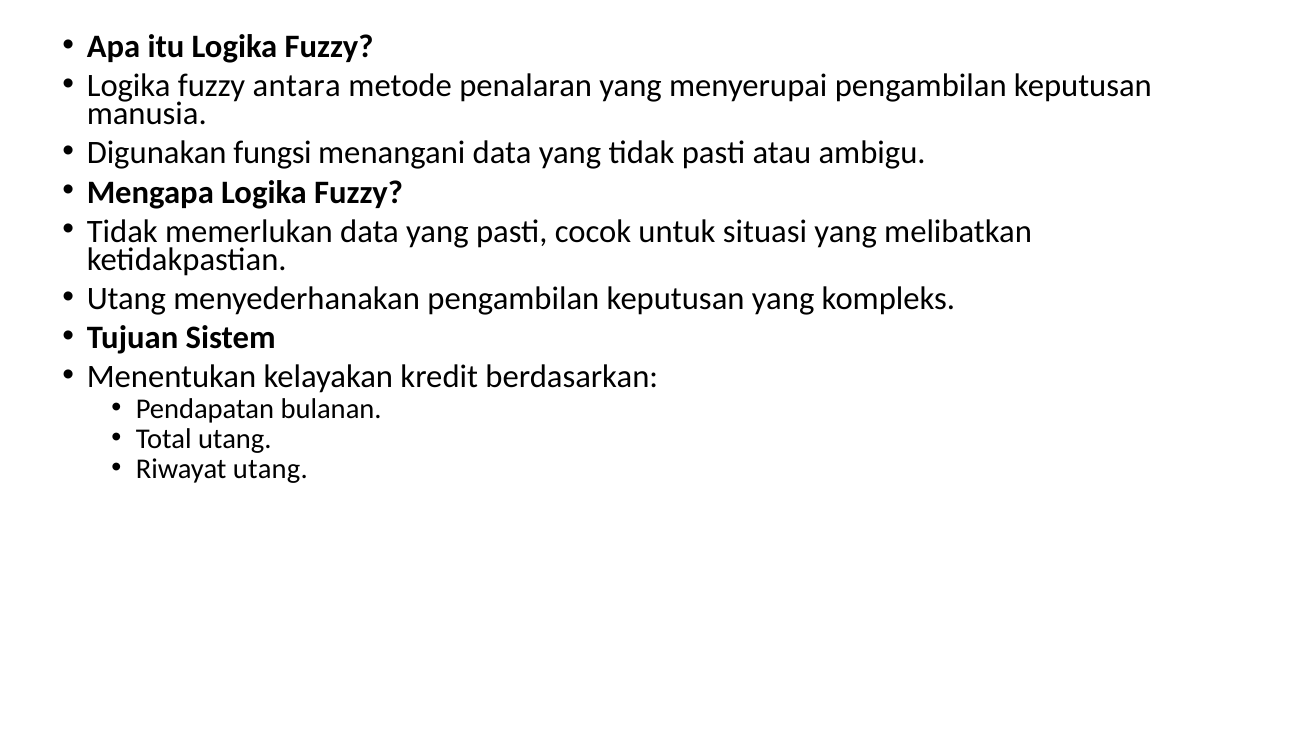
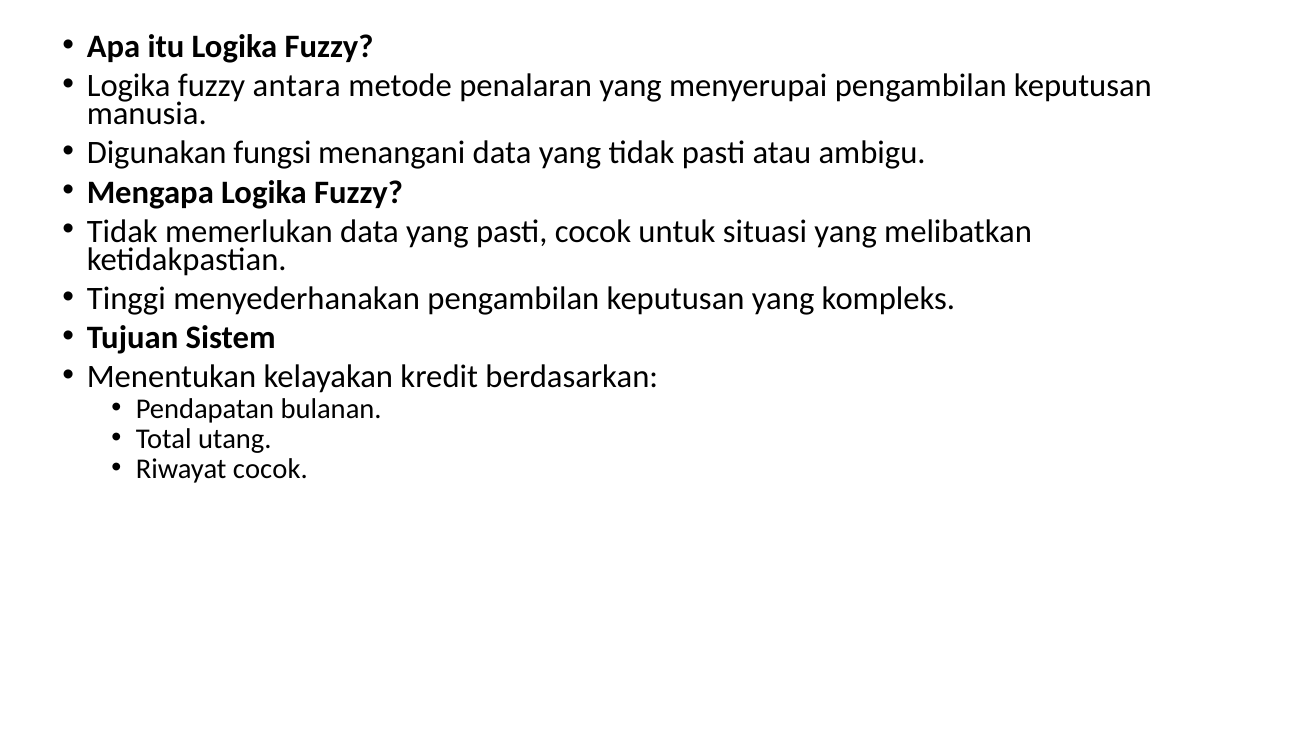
Utang: Utang -> Tinggi (126, 299)
Riwayat utang: utang -> cocok (270, 469)
